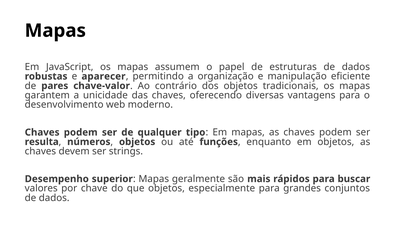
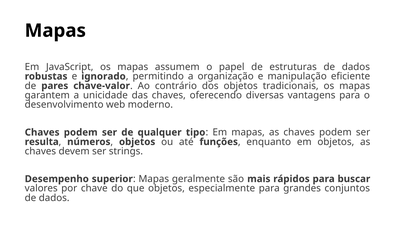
aparecer: aparecer -> ignorado (104, 76)
